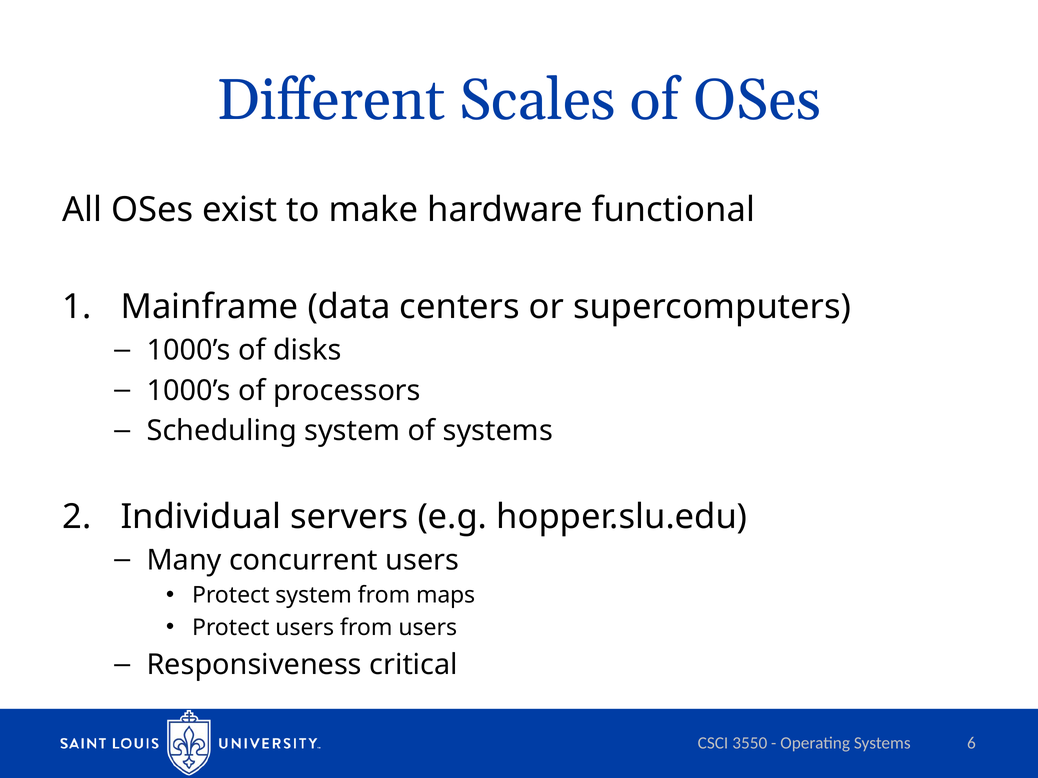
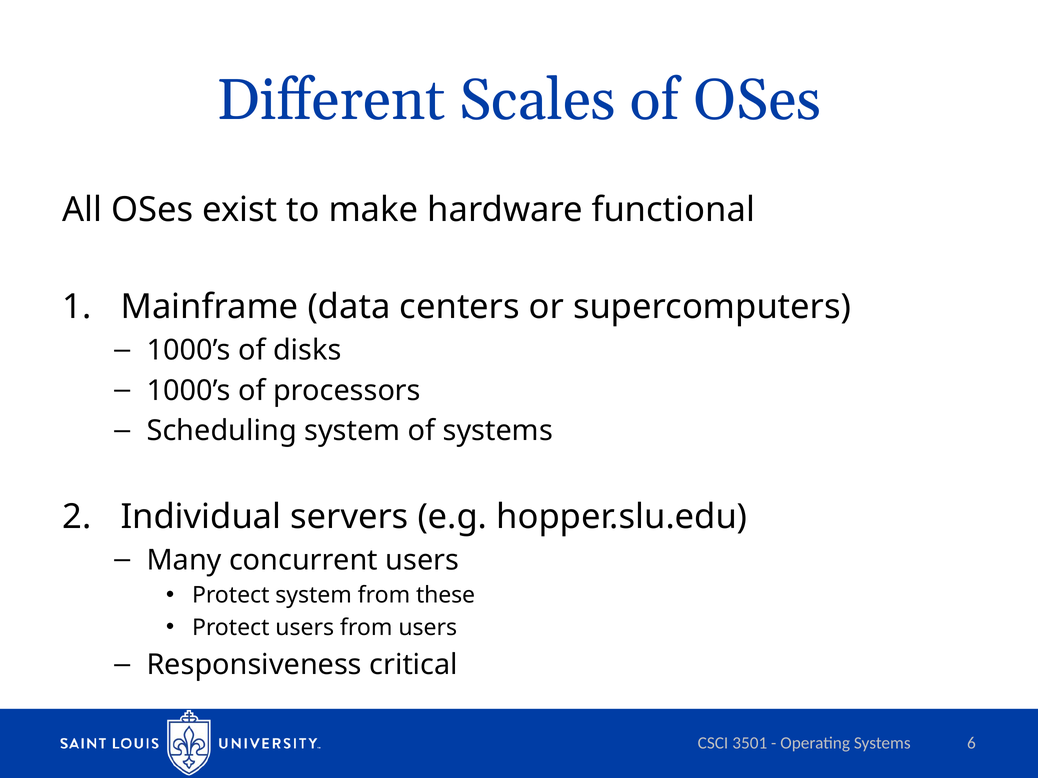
maps: maps -> these (446, 596)
3550: 3550 -> 3501 (750, 743)
